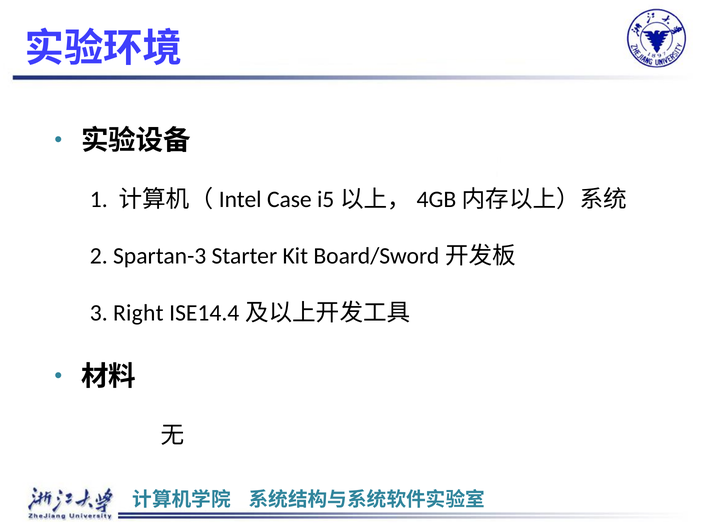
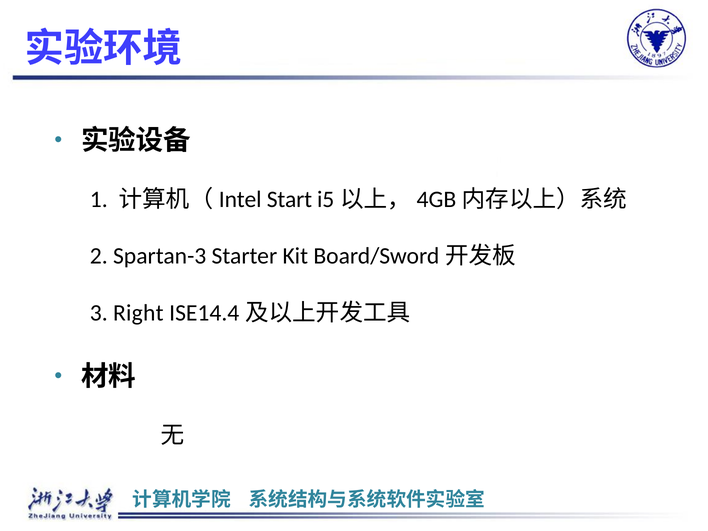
Case: Case -> Start (289, 200)
